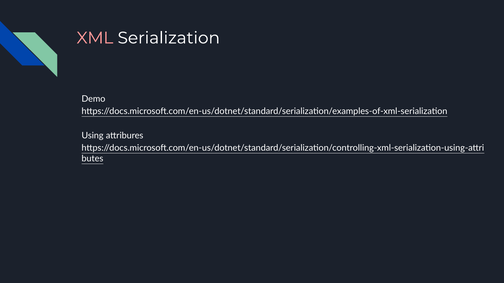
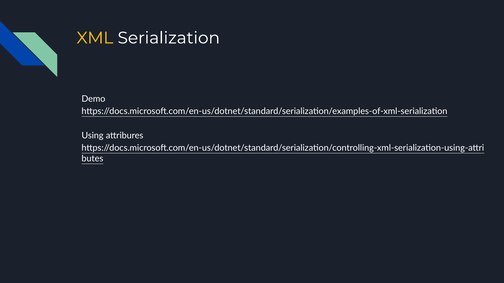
XML colour: pink -> yellow (95, 38)
